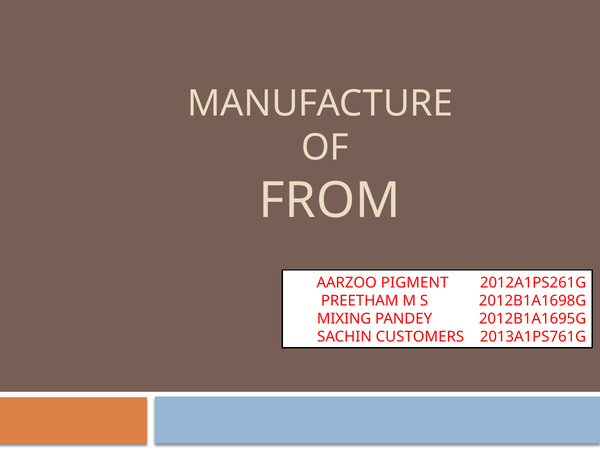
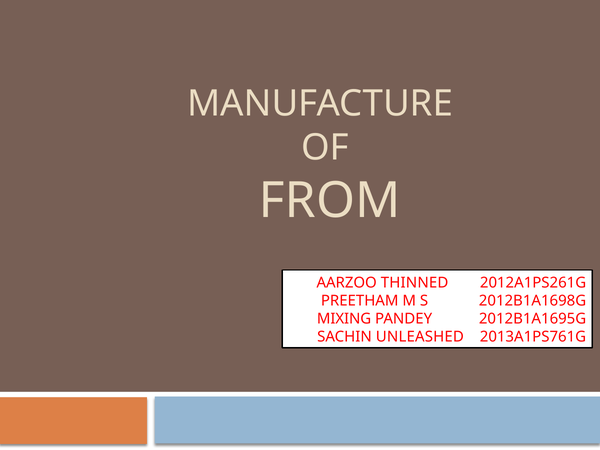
PIGMENT: PIGMENT -> THINNED (415, 283)
CUSTOMERS: CUSTOMERS -> UNLEASHED (420, 337)
